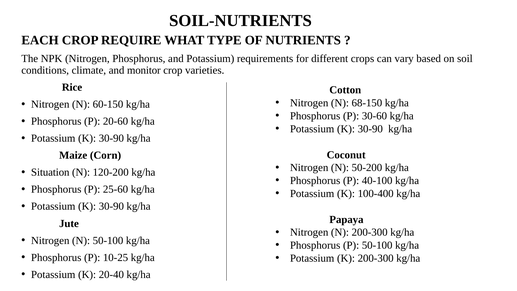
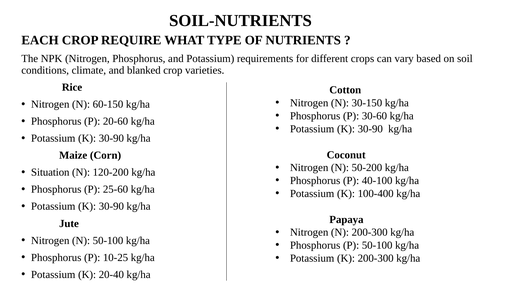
monitor: monitor -> blanked (144, 70)
68-150: 68-150 -> 30-150 (367, 103)
